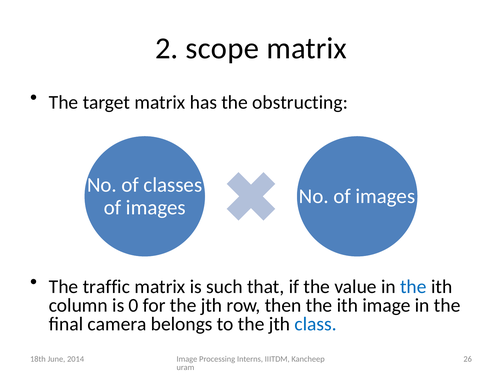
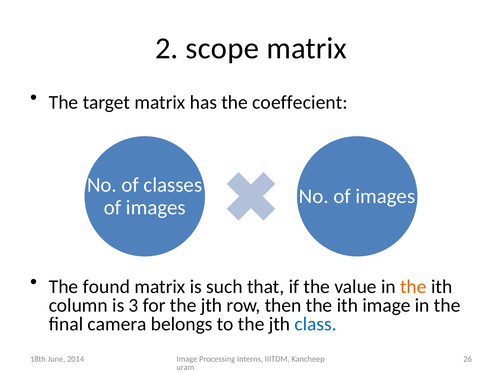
obstructing: obstructing -> coeffecient (300, 103)
traffic: traffic -> found (106, 287)
the colour: blue -> orange (413, 287)
0: 0 -> 3 (134, 306)
